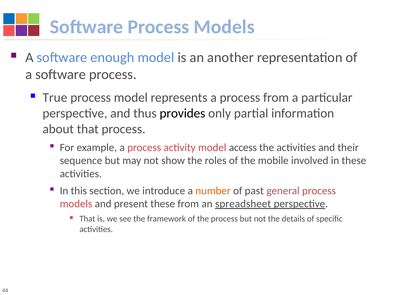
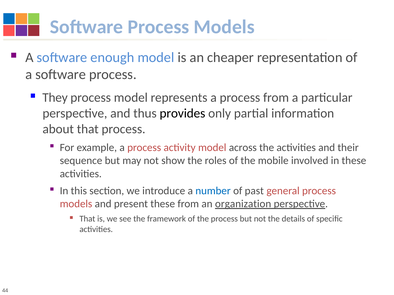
another: another -> cheaper (231, 57)
True: True -> They (55, 98)
access: access -> across (243, 148)
number colour: orange -> blue (213, 191)
spreadsheet: spreadsheet -> organization (243, 204)
